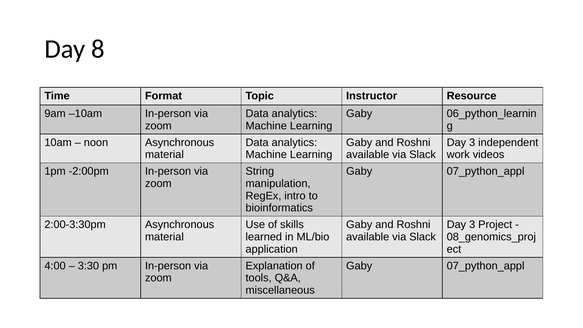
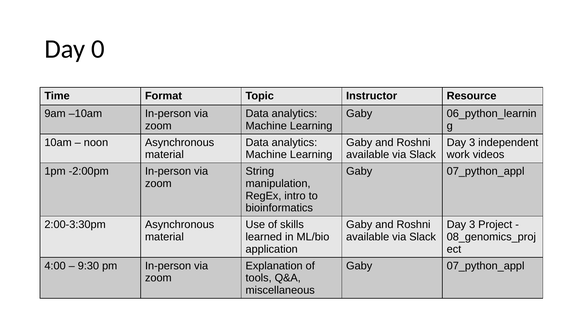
8: 8 -> 0 (98, 49)
3:30: 3:30 -> 9:30 (88, 266)
